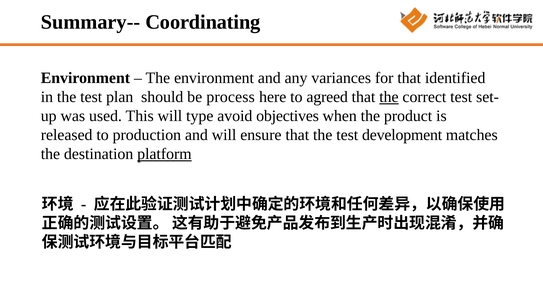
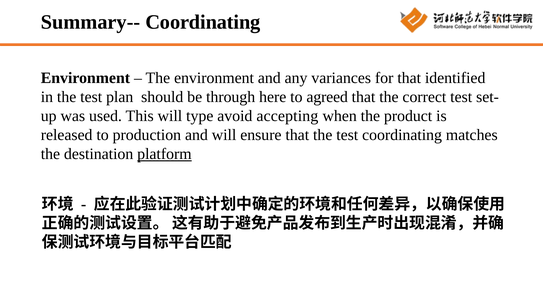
process: process -> through (231, 97)
the underline: present -> none (389, 97)
objectives: objectives -> accepting (287, 116)
test development: development -> coordinating (402, 135)
